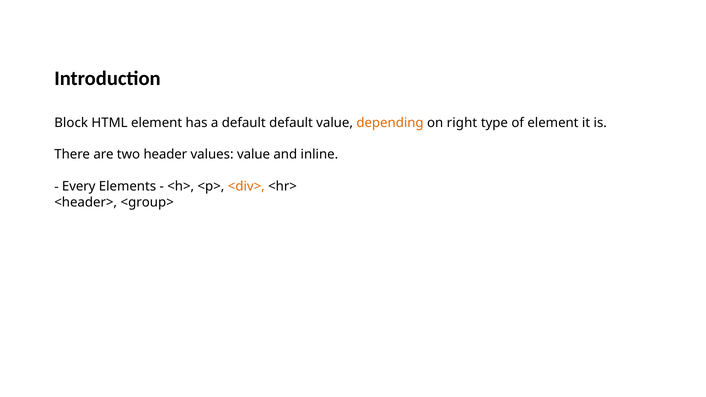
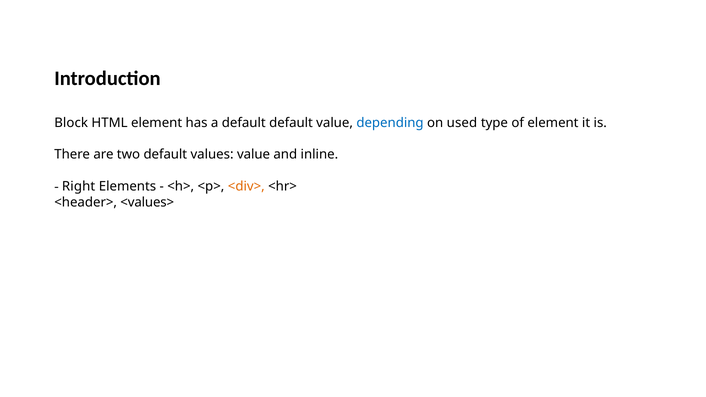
depending colour: orange -> blue (390, 123)
right: right -> used (462, 123)
two header: header -> default (165, 155)
Every: Every -> Right (79, 186)
<group>: <group> -> <values> (147, 202)
